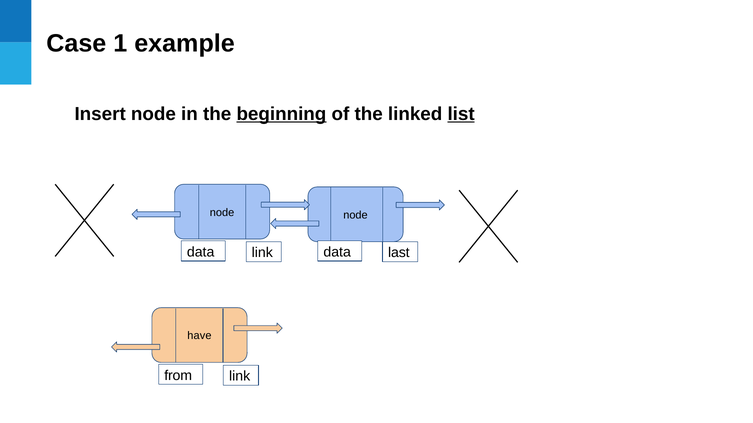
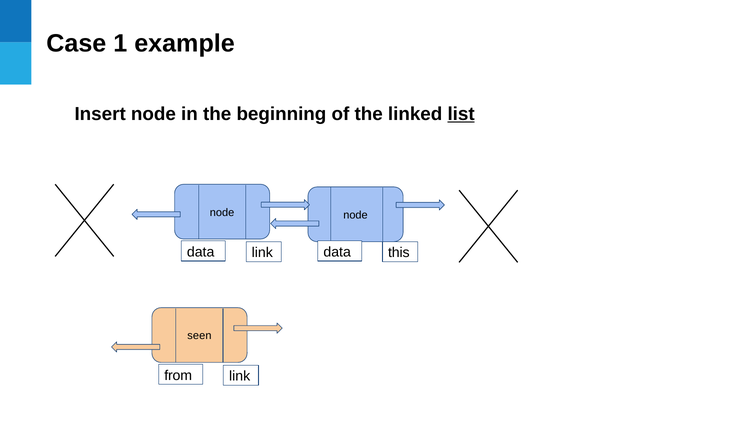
beginning underline: present -> none (281, 114)
last: last -> this (399, 253)
have: have -> seen (199, 336)
